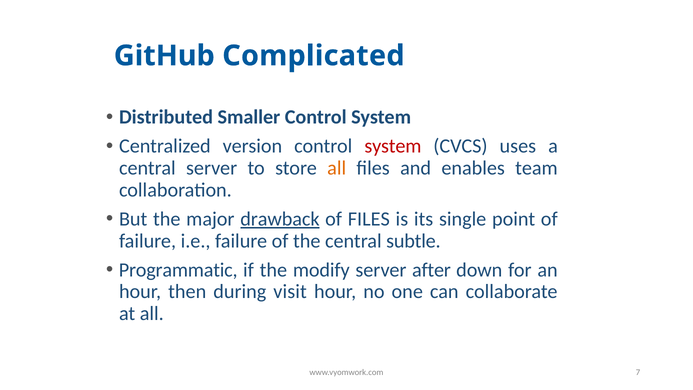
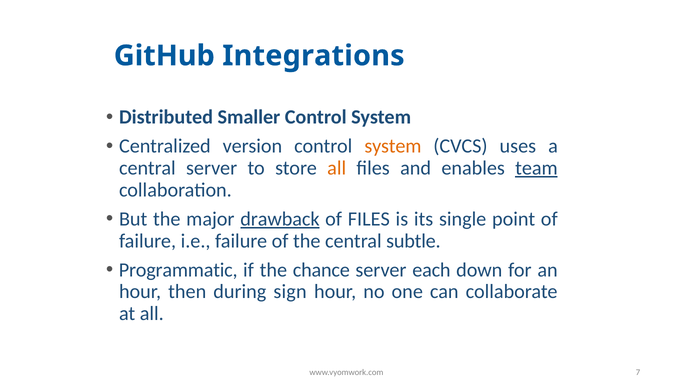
Complicated: Complicated -> Integrations (313, 56)
system colour: red -> orange (393, 146)
team underline: none -> present (536, 168)
modify: modify -> chance (321, 270)
after: after -> each (431, 270)
visit: visit -> sign (290, 292)
